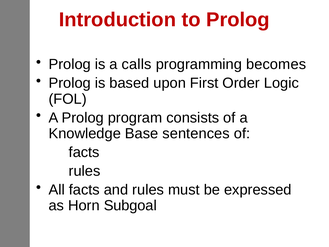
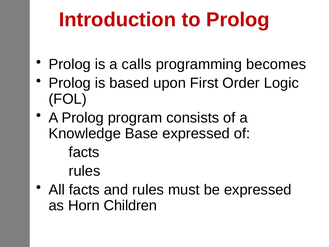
Base sentences: sentences -> expressed (196, 133)
Subgoal: Subgoal -> Children (130, 205)
